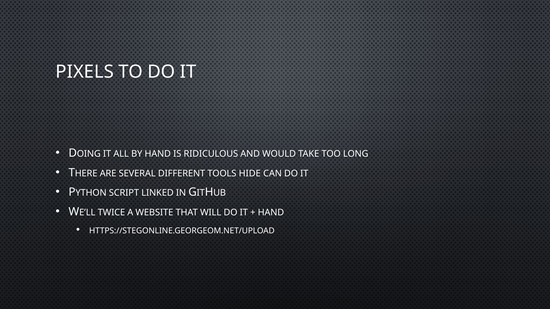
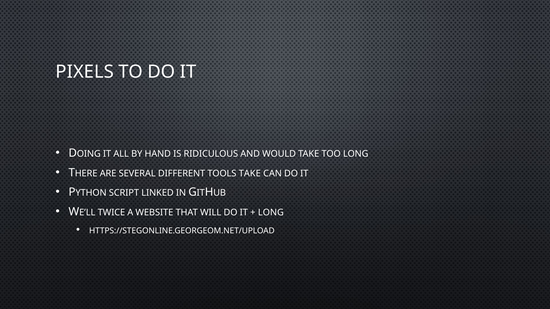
TOOLS HIDE: HIDE -> TAKE (250, 174)
HAND: HAND -> LONG (271, 213)
